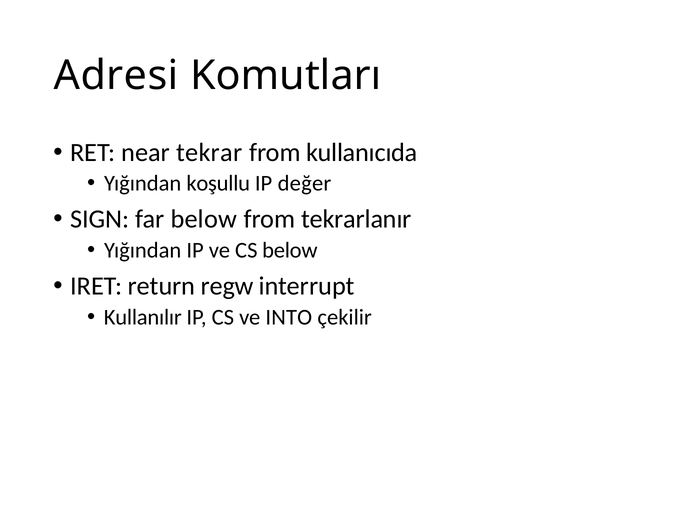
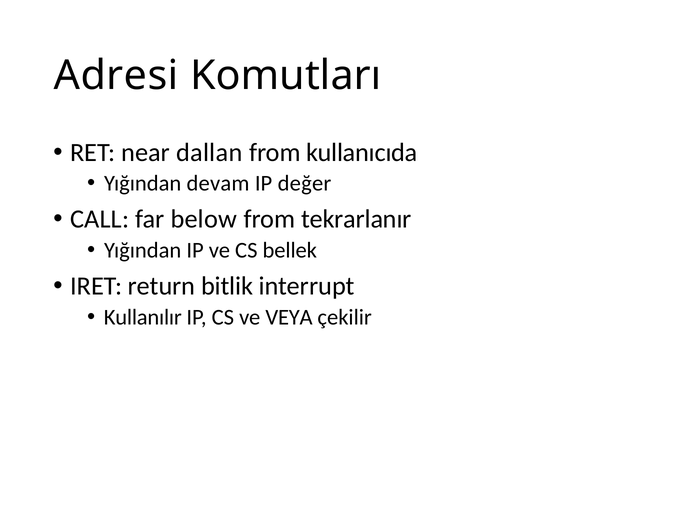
tekrar: tekrar -> dallan (209, 153)
koşullu: koşullu -> devam (218, 184)
SIGN: SIGN -> CALL (100, 220)
CS below: below -> bellek (290, 251)
regw: regw -> bitlik (227, 286)
INTO: INTO -> VEYA (289, 318)
